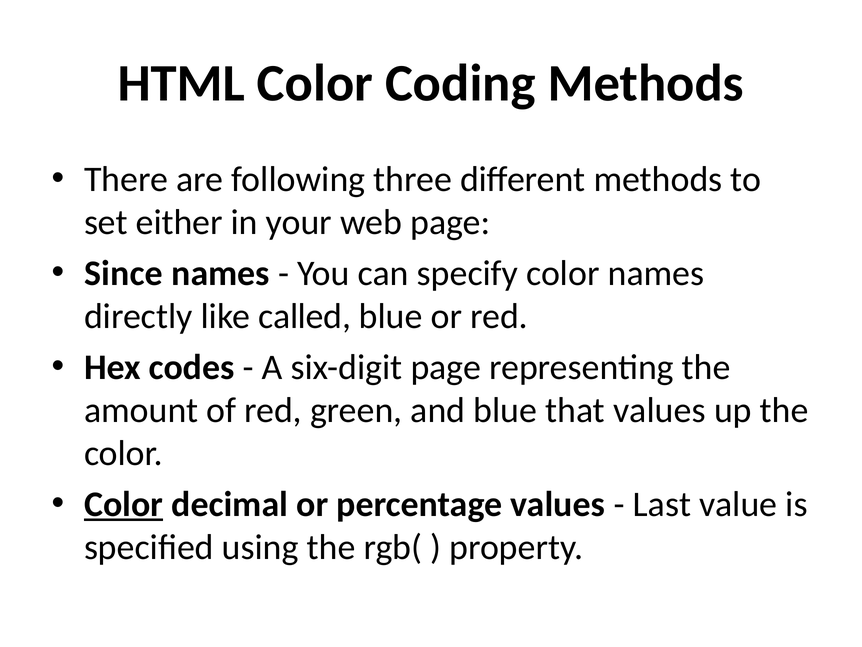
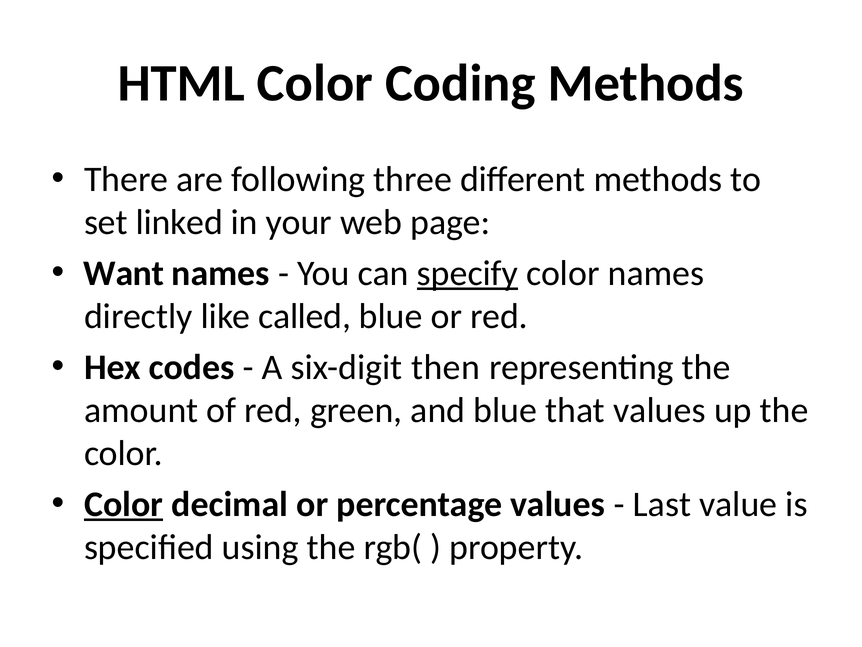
either: either -> linked (179, 222)
Since: Since -> Want (124, 273)
specify underline: none -> present (467, 273)
six-digit page: page -> then (446, 367)
